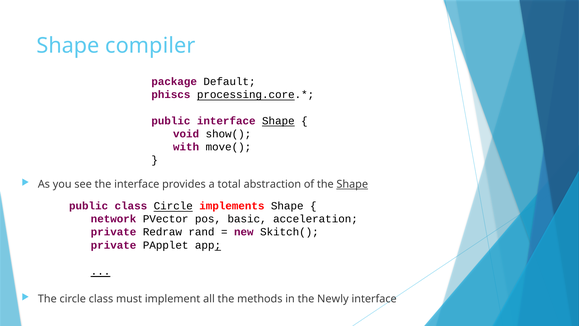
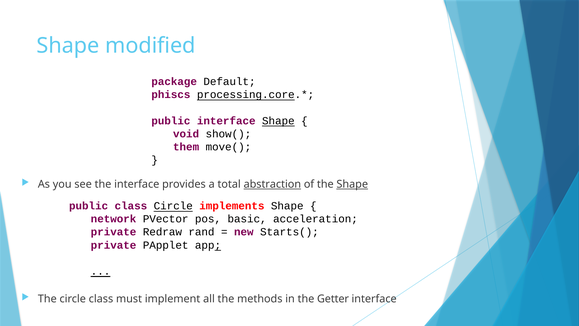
compiler: compiler -> modified (150, 46)
with: with -> them (186, 147)
abstraction underline: none -> present (272, 184)
Skitch(: Skitch( -> Starts( (289, 232)
Newly: Newly -> Getter (333, 299)
